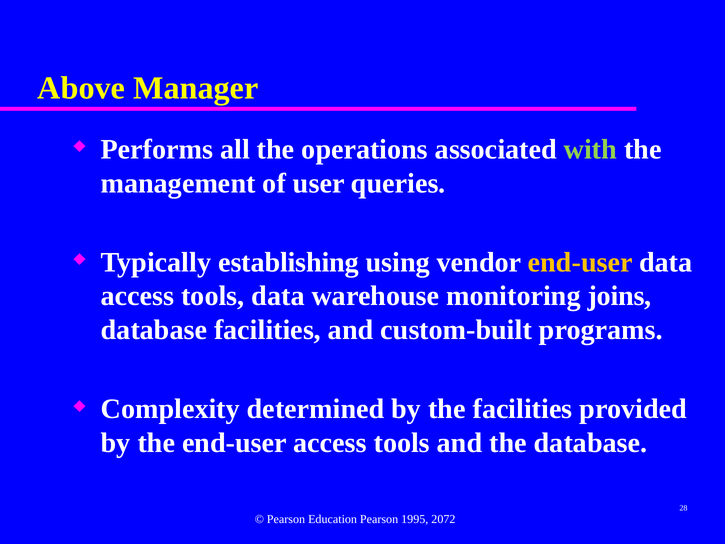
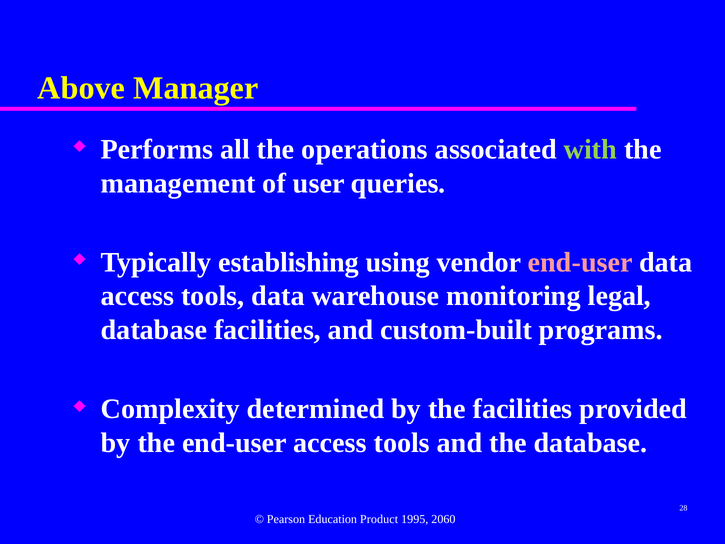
end-user colour: yellow -> pink (580, 262)
joins: joins -> legal (619, 296)
Education Pearson: Pearson -> Product (379, 519)
2072: 2072 -> 2060 (443, 519)
